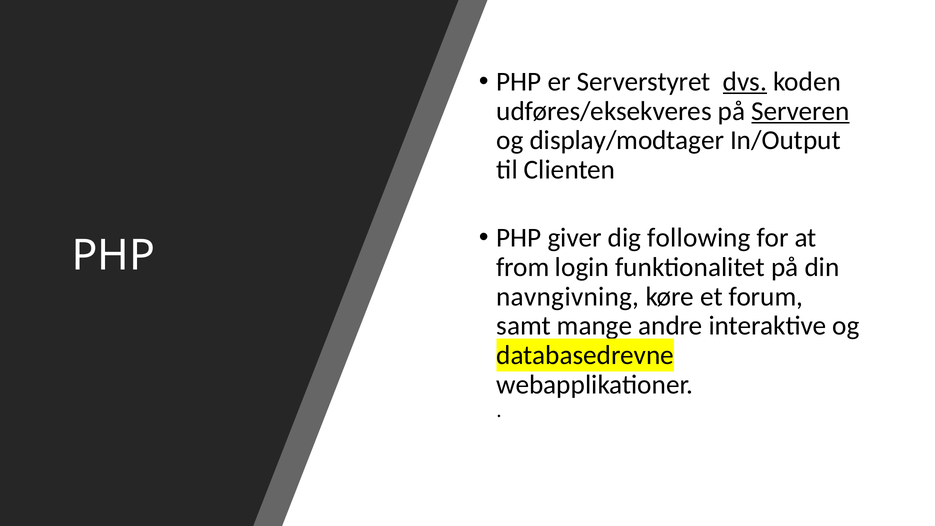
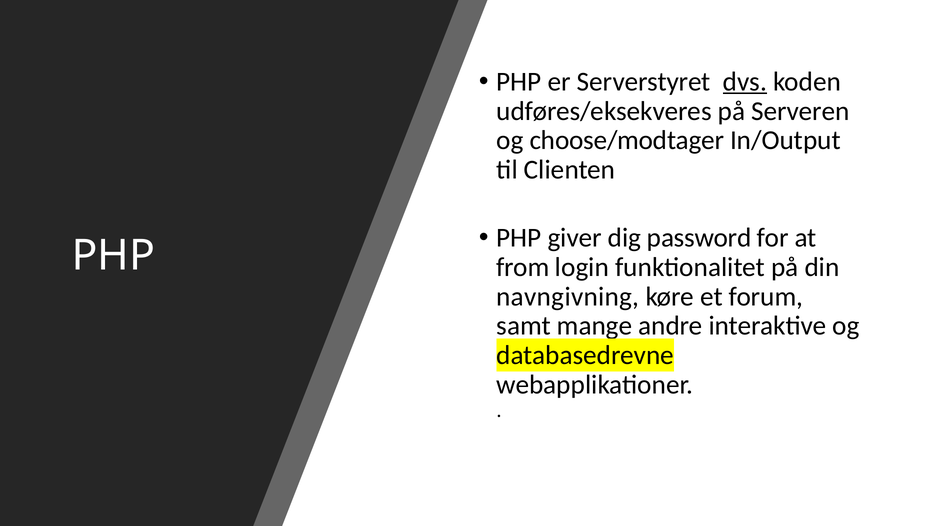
Serveren underline: present -> none (800, 111)
display/modtager: display/modtager -> choose/modtager (627, 140)
following: following -> password (699, 238)
